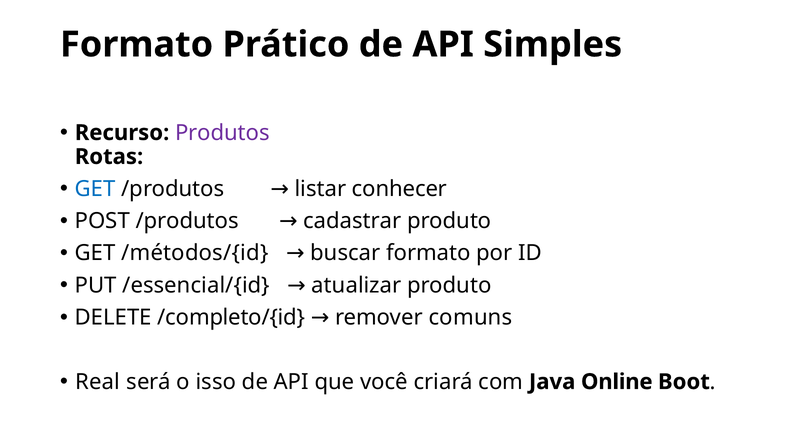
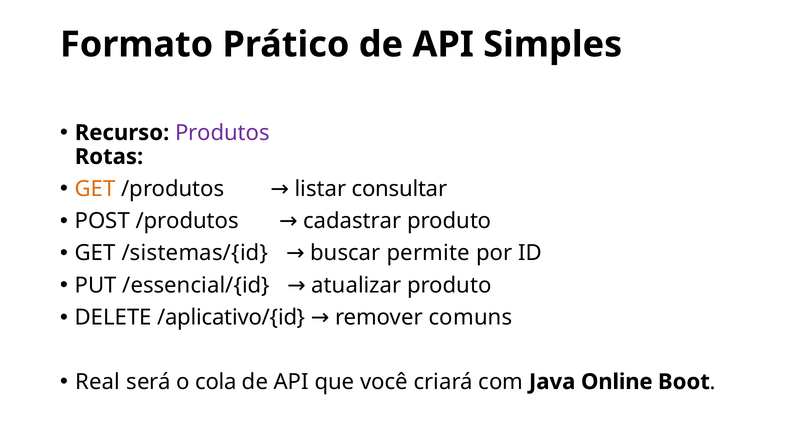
GET colour: blue -> orange (95, 189)
conhecer: conhecer -> consultar (400, 189)
/métodos/{id: /métodos/{id -> /sistemas/{id (195, 253)
buscar formato: formato -> permite (428, 253)
/completo/{id: /completo/{id -> /aplicativo/{id (231, 317)
isso: isso -> cola (216, 382)
